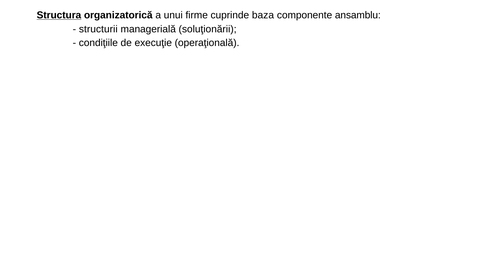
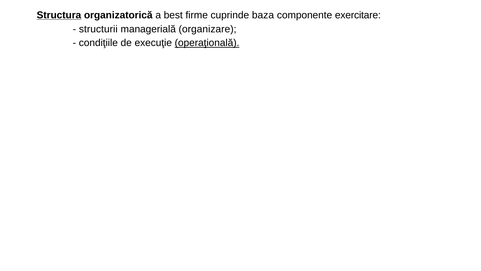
unui: unui -> best (173, 15)
ansamblu: ansamblu -> exercitare (358, 15)
soluţionării: soluţionării -> organizare (208, 29)
operaţională underline: none -> present (207, 43)
